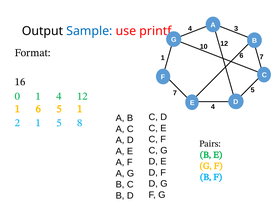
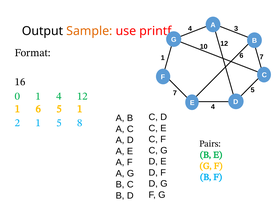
Sample colour: blue -> orange (89, 31)
